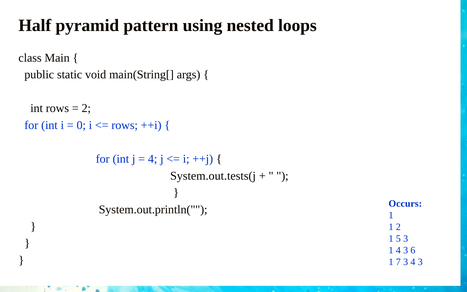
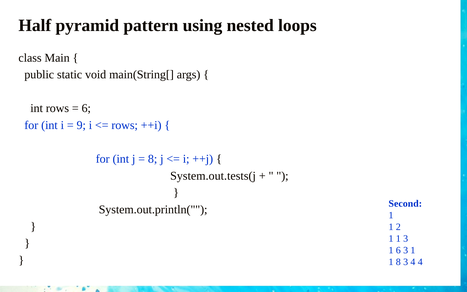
2: 2 -> 6 (86, 109)
0: 0 -> 9 (81, 125)
4: 4 -> 8 (153, 159)
Occurs: Occurs -> Second (405, 204)
5: 5 -> 1 (398, 239)
1 4: 4 -> 6 (398, 251)
6: 6 -> 1 (413, 251)
1 7: 7 -> 8 (398, 262)
3 4 3: 3 -> 4 (420, 262)
